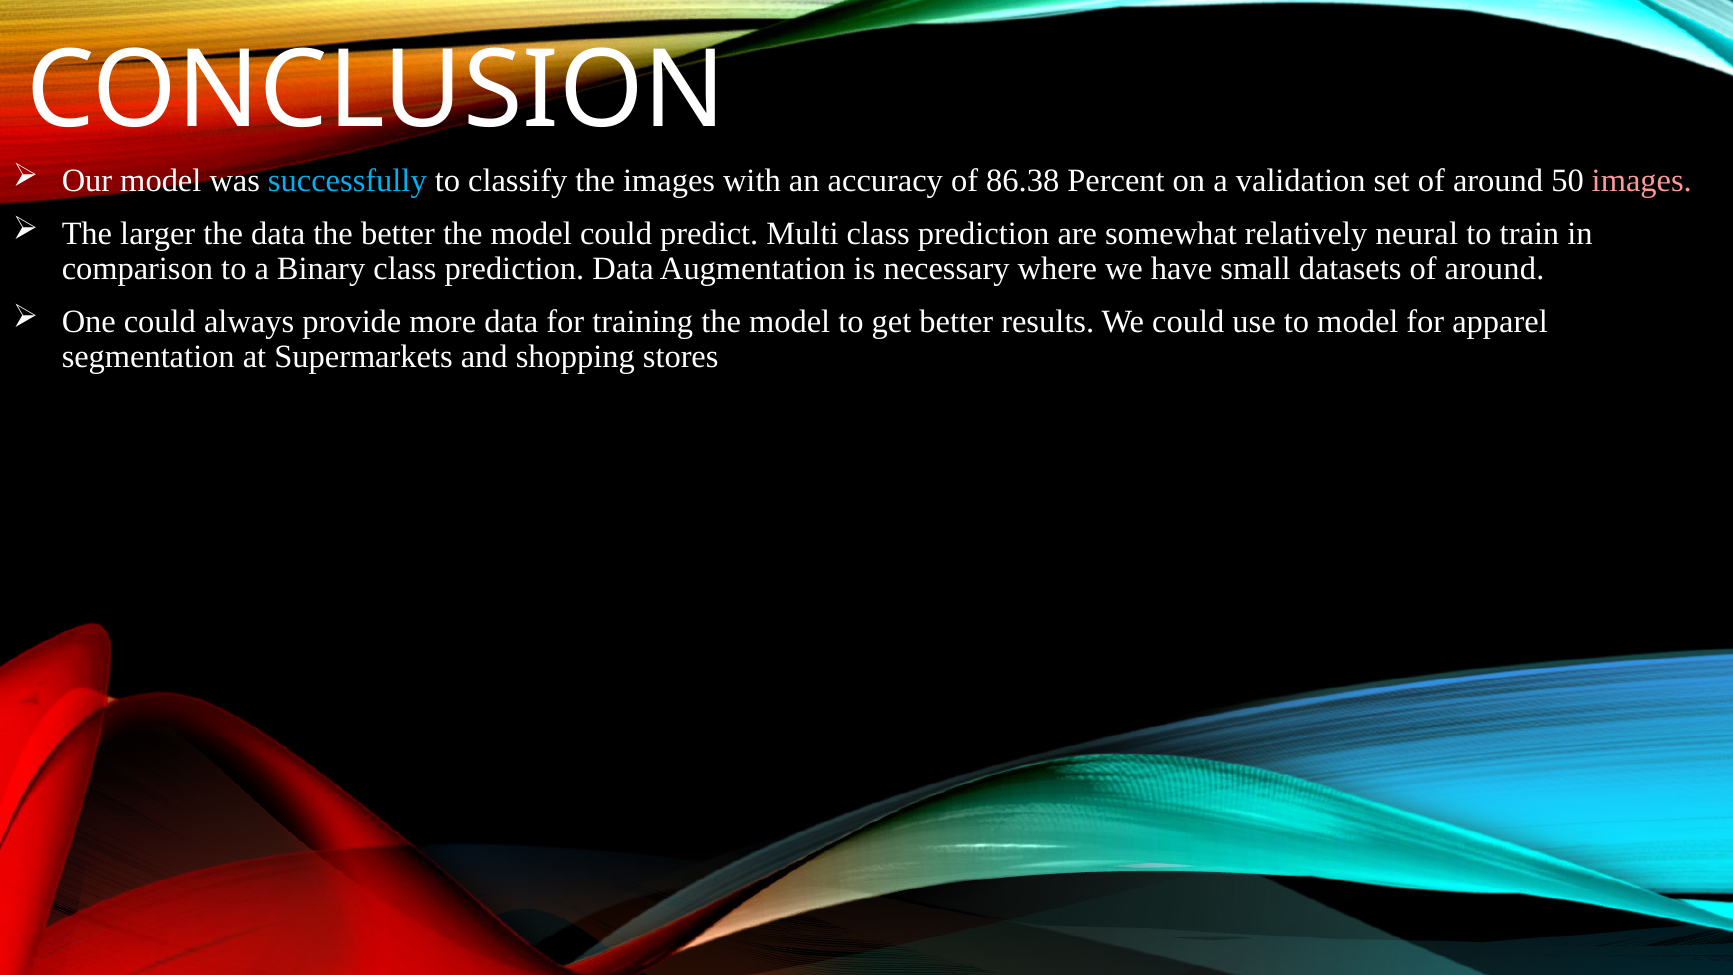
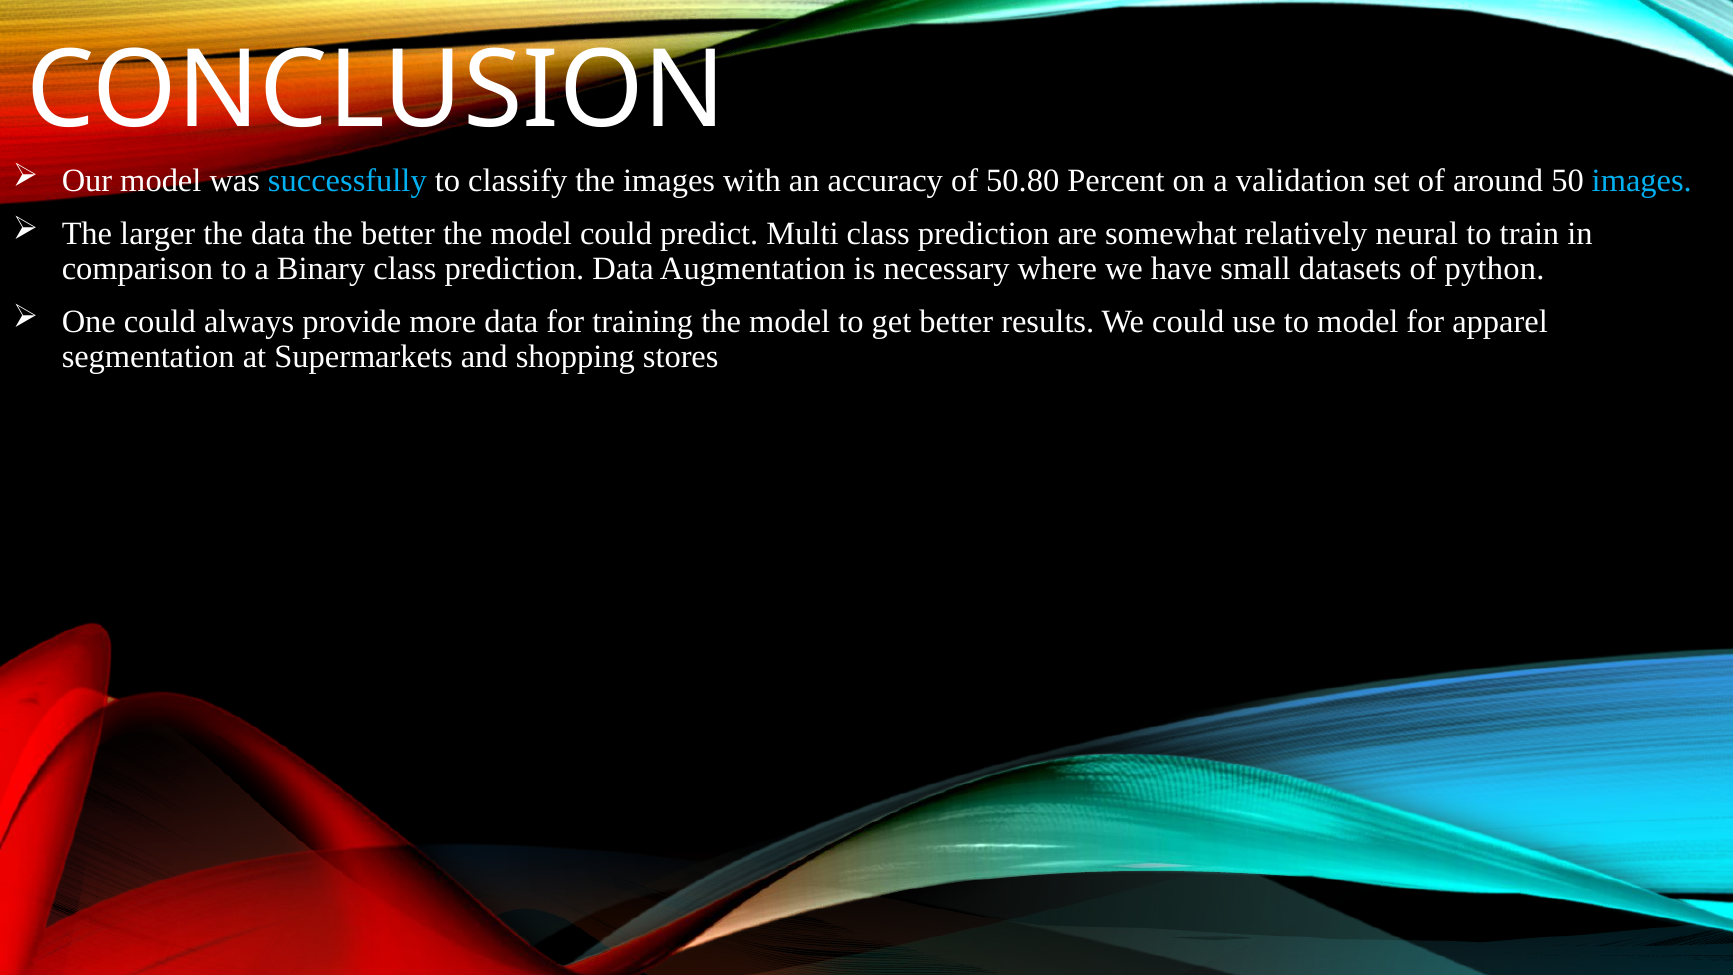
86.38: 86.38 -> 50.80 (1023, 180)
images colour: pink -> light blue (1642, 180)
datasets of around: around -> python (1495, 269)
